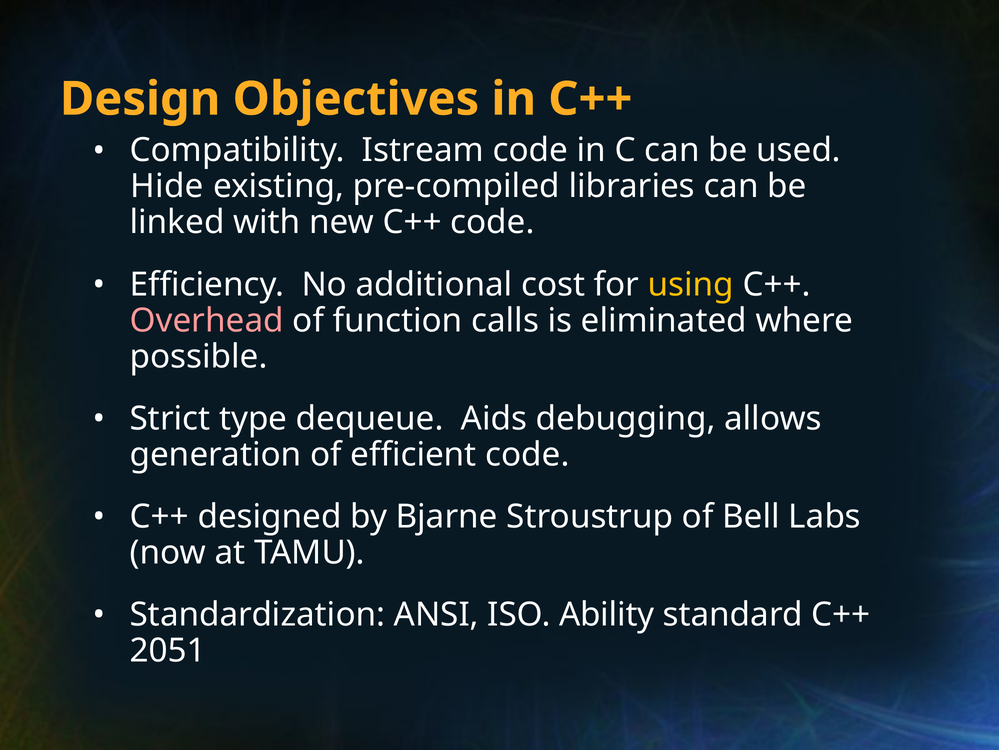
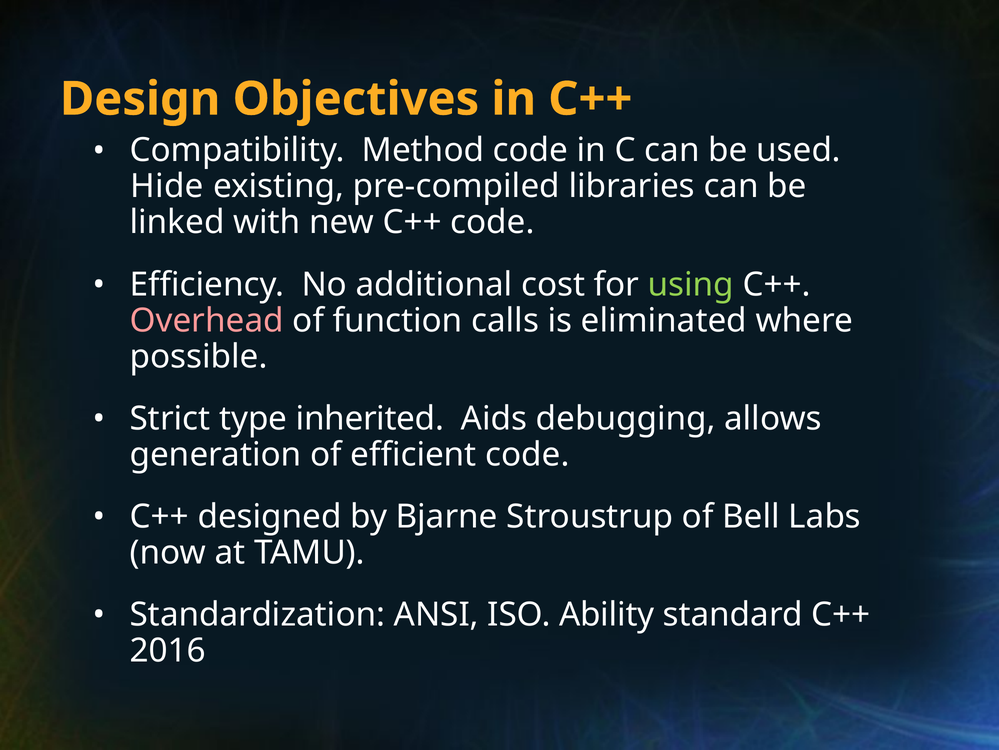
Istream: Istream -> Method (423, 150)
using colour: yellow -> light green (691, 284)
dequeue: dequeue -> inherited (370, 418)
2051: 2051 -> 2016 (168, 650)
